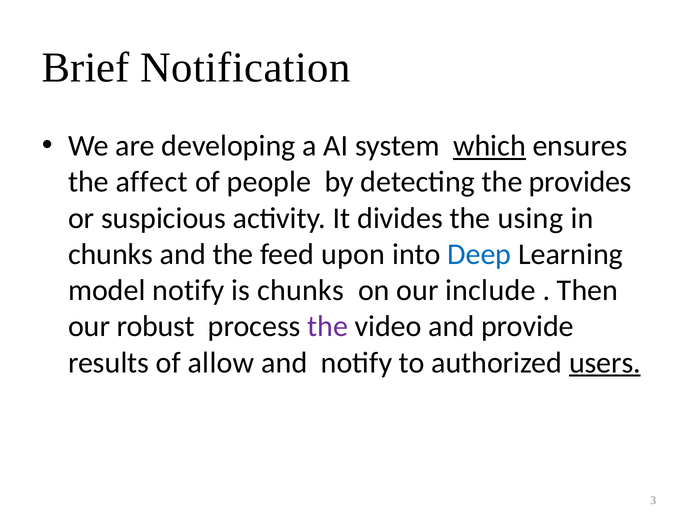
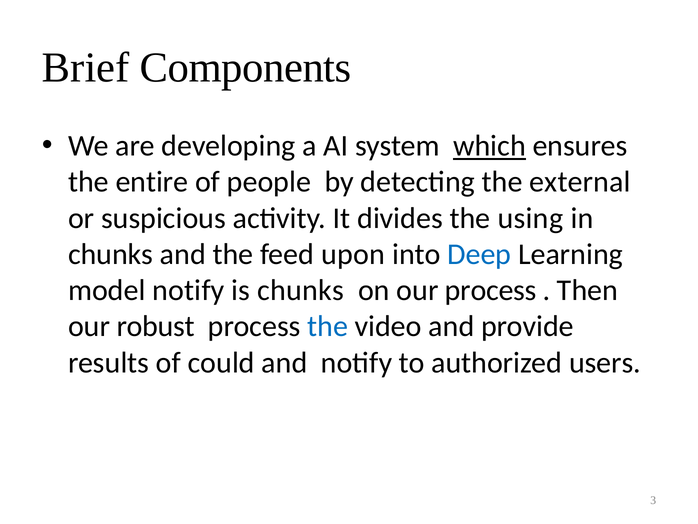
Notification: Notification -> Components (246, 68)
affect: affect -> entire (152, 182)
provides: provides -> external (580, 182)
our include: include -> process (491, 290)
the colour: purple -> blue (328, 326)
allow: allow -> could (221, 362)
users underline: present -> none (605, 362)
